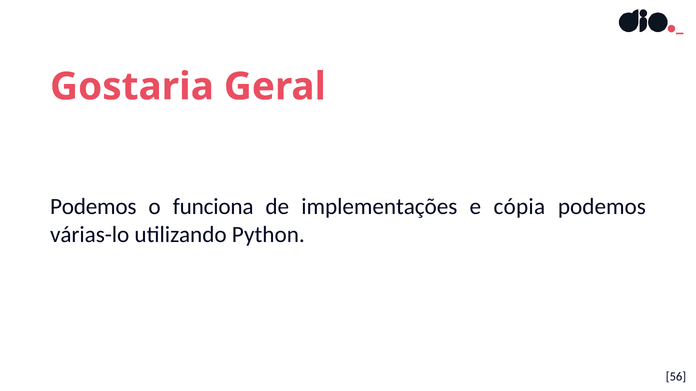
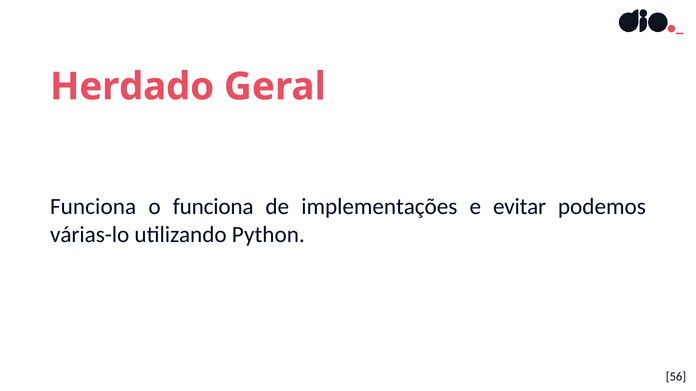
Gostaria: Gostaria -> Herdado (132, 87)
Podemos: Podemos -> Funciona (93, 207)
cópia: cópia -> evitar (520, 207)
